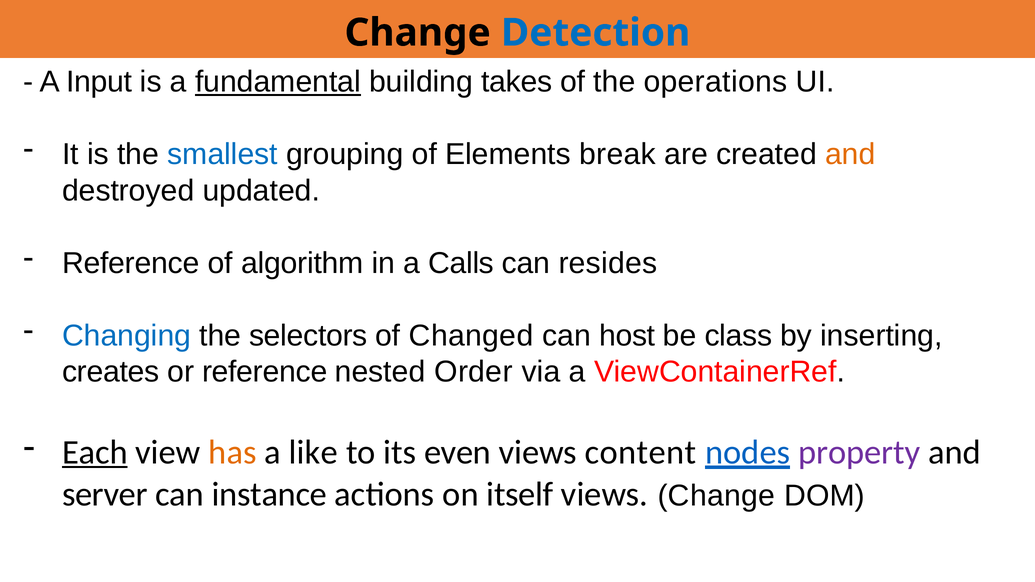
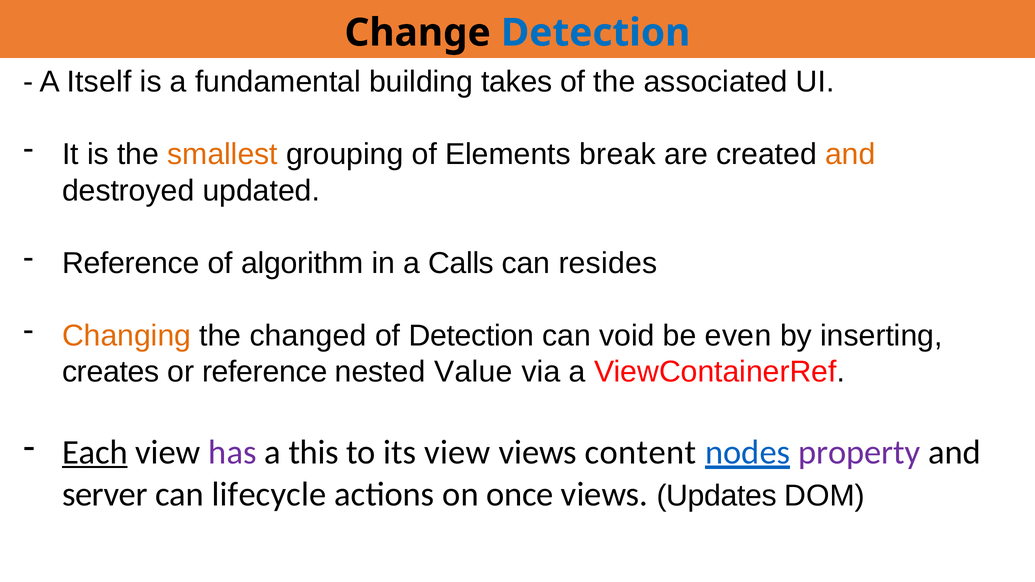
Input: Input -> Itself (99, 82)
fundamental underline: present -> none (278, 82)
operations: operations -> associated (716, 82)
smallest colour: blue -> orange (223, 154)
Changing colour: blue -> orange (127, 336)
selectors: selectors -> changed (308, 336)
of Changed: Changed -> Detection (471, 336)
host: host -> void (627, 336)
class: class -> even (738, 336)
Order: Order -> Value (473, 372)
has colour: orange -> purple (232, 452)
like: like -> this (314, 452)
its even: even -> view (457, 452)
instance: instance -> lifecycle (269, 495)
itself: itself -> once (520, 495)
views Change: Change -> Updates (717, 496)
